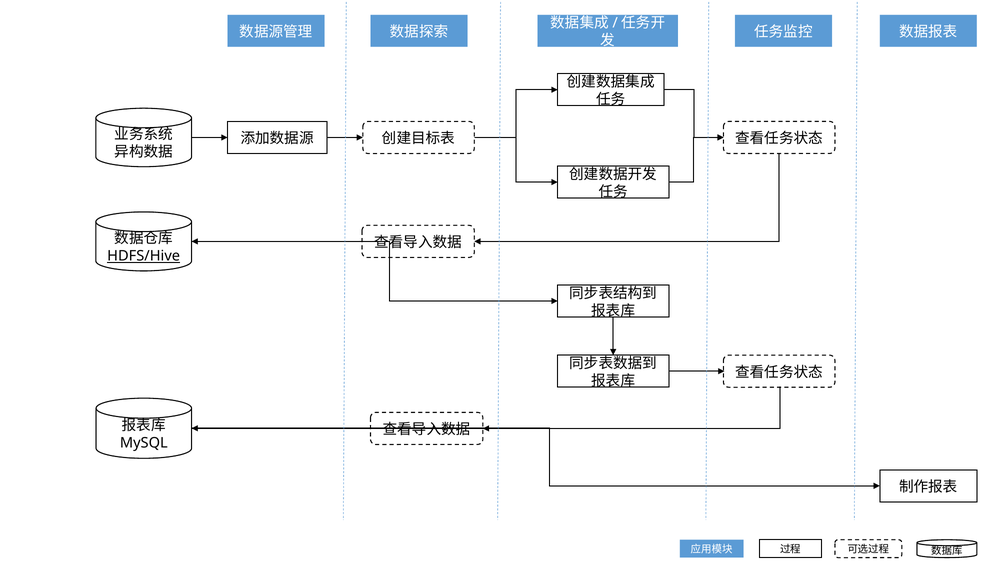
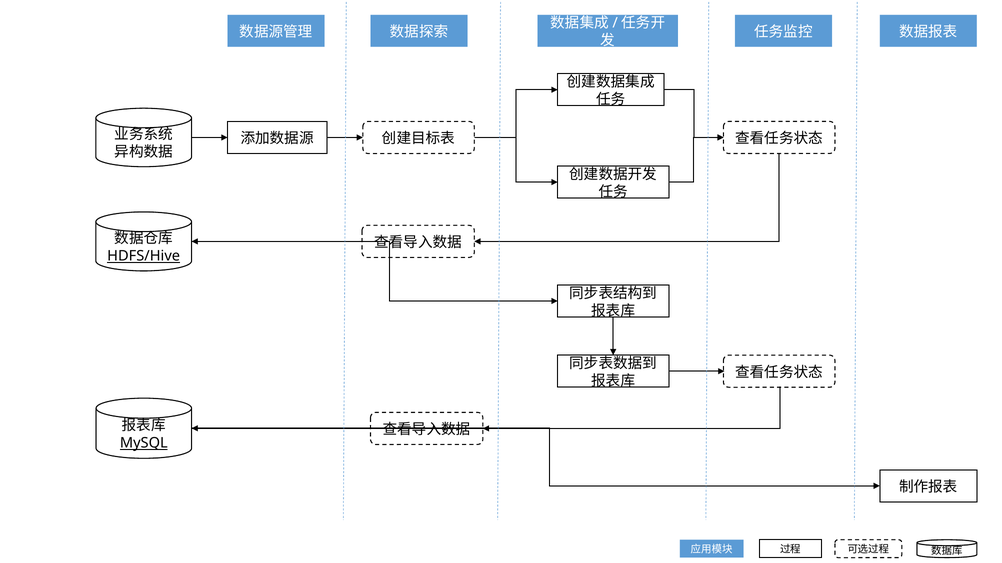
MySQL underline: none -> present (144, 444)
